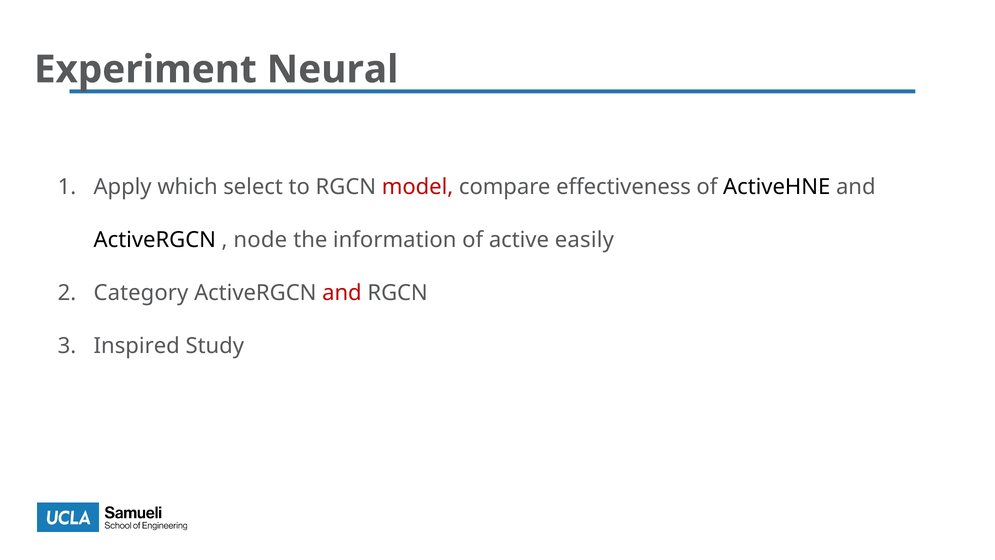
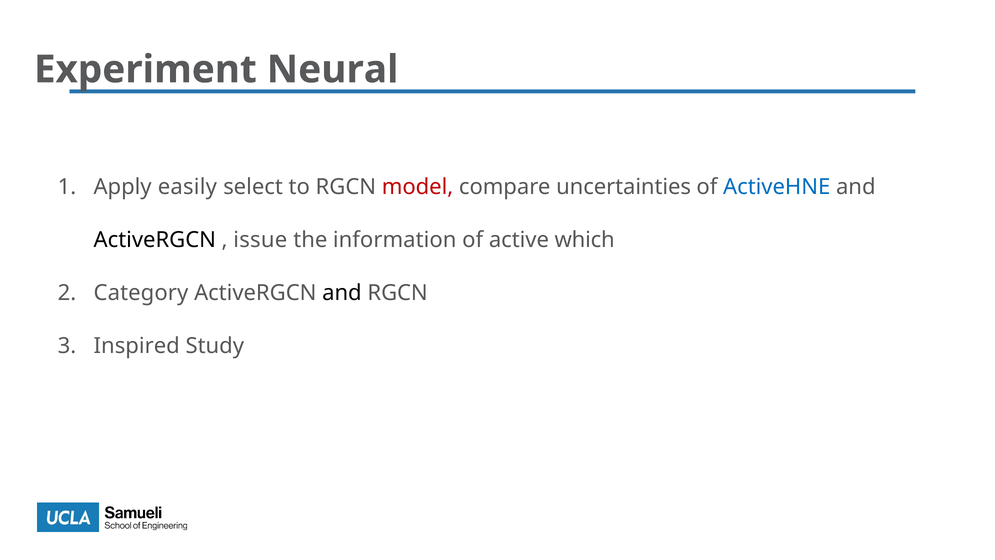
which: which -> easily (187, 187)
effectiveness: effectiveness -> uncertainties (624, 187)
ActiveHNE colour: black -> blue (777, 187)
node: node -> issue (260, 240)
easily: easily -> which (585, 240)
and colour: red -> black (342, 293)
